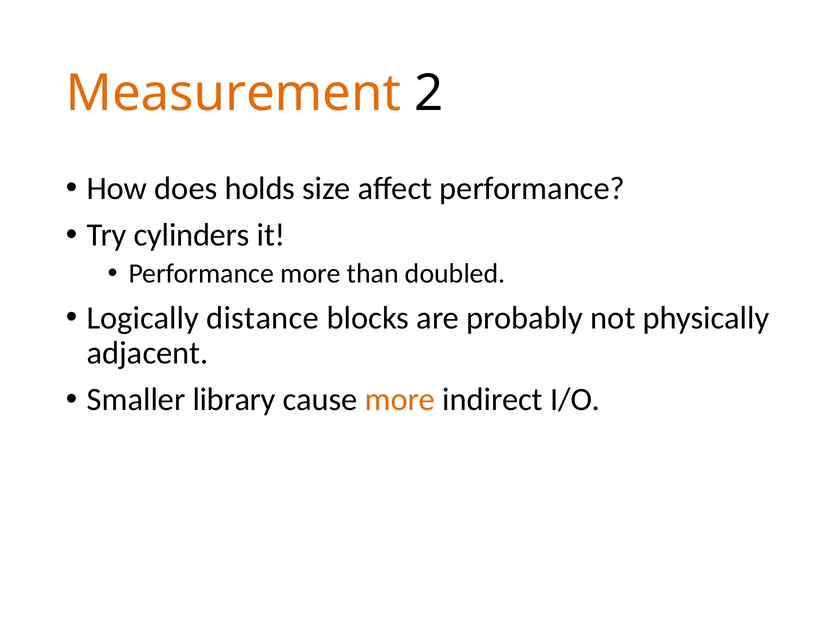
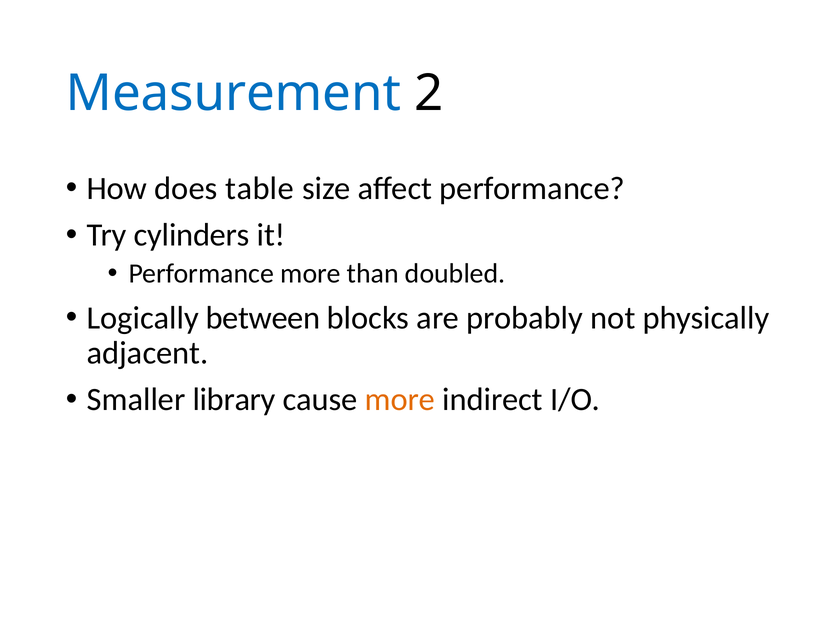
Measurement colour: orange -> blue (233, 94)
holds: holds -> table (260, 188)
distance: distance -> between (263, 318)
